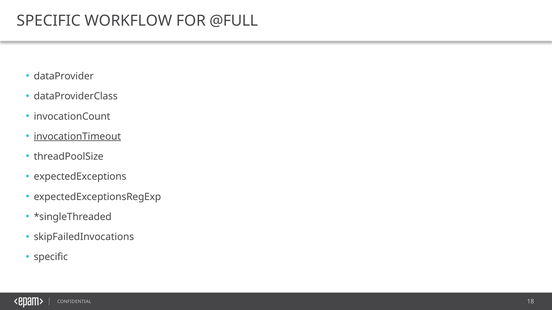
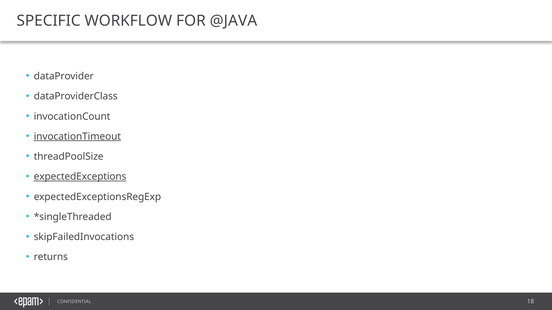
@FULL: @FULL -> @JAVA (234, 21)
expectedExceptions underline: none -> present (80, 177)
specific: specific -> returns (51, 257)
